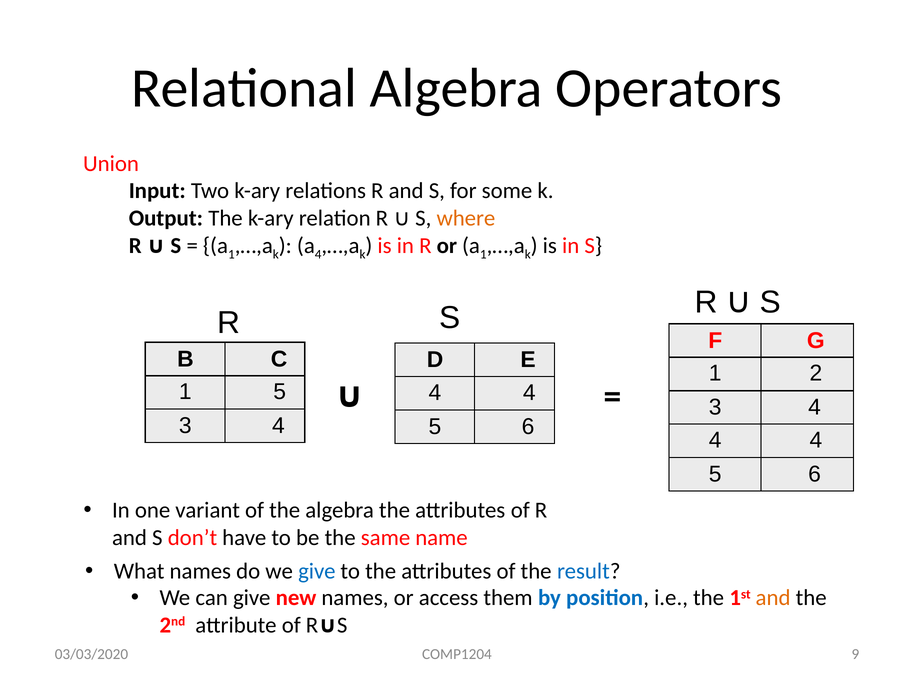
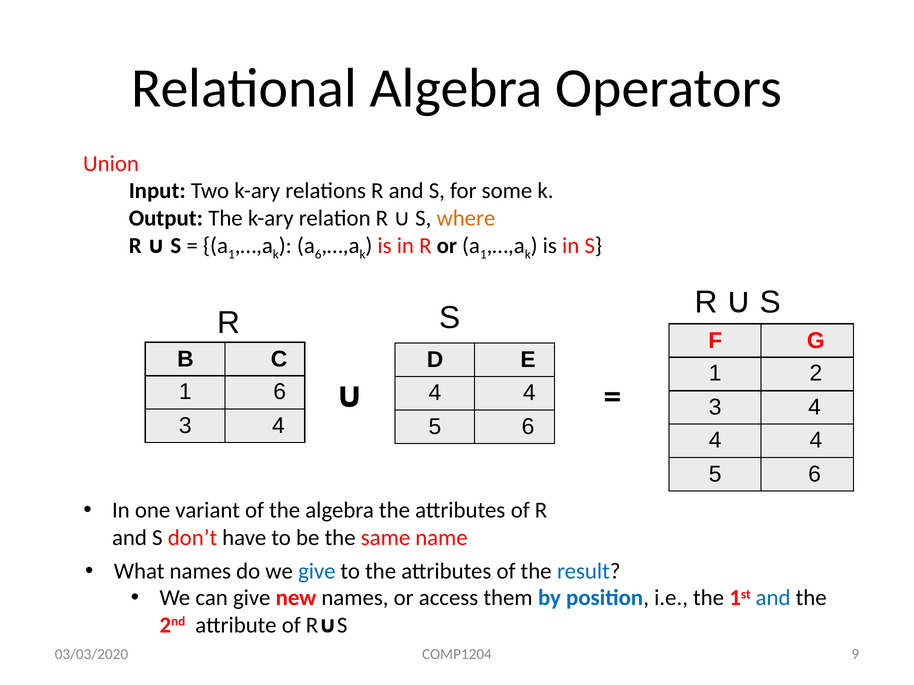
4: 4 -> 6 (318, 255)
1 5: 5 -> 6 (280, 392)
and colour: orange -> blue (773, 598)
